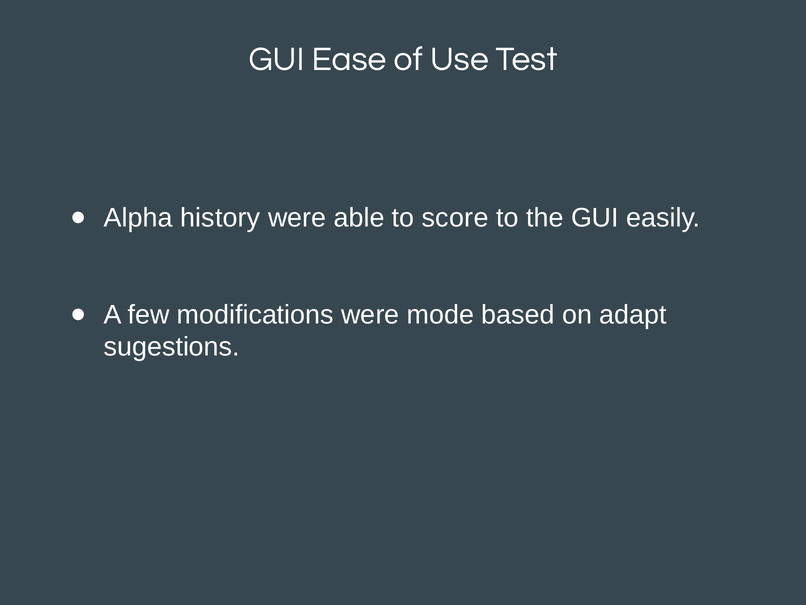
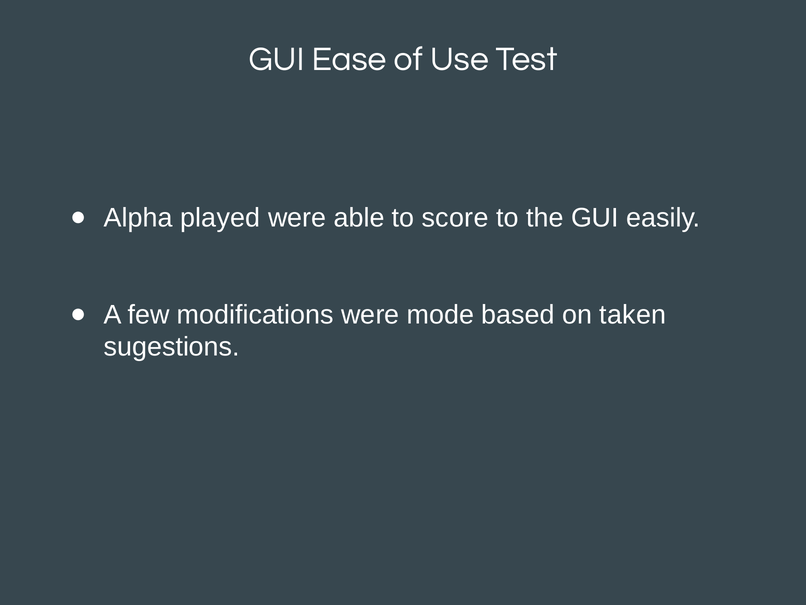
history: history -> played (220, 218)
adapt: adapt -> taken (633, 314)
